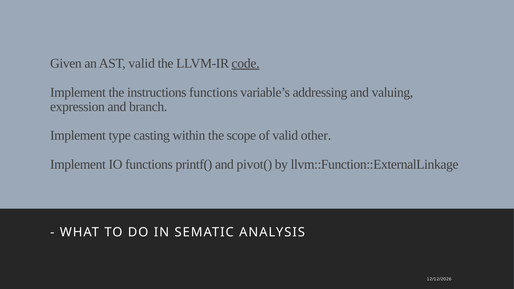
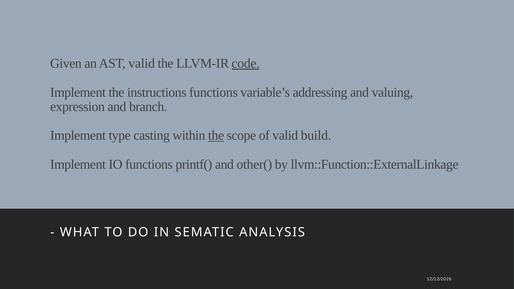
the underline: none -> present (216, 136)
other: other -> build (316, 136)
pivot(: pivot( -> other( (254, 164)
